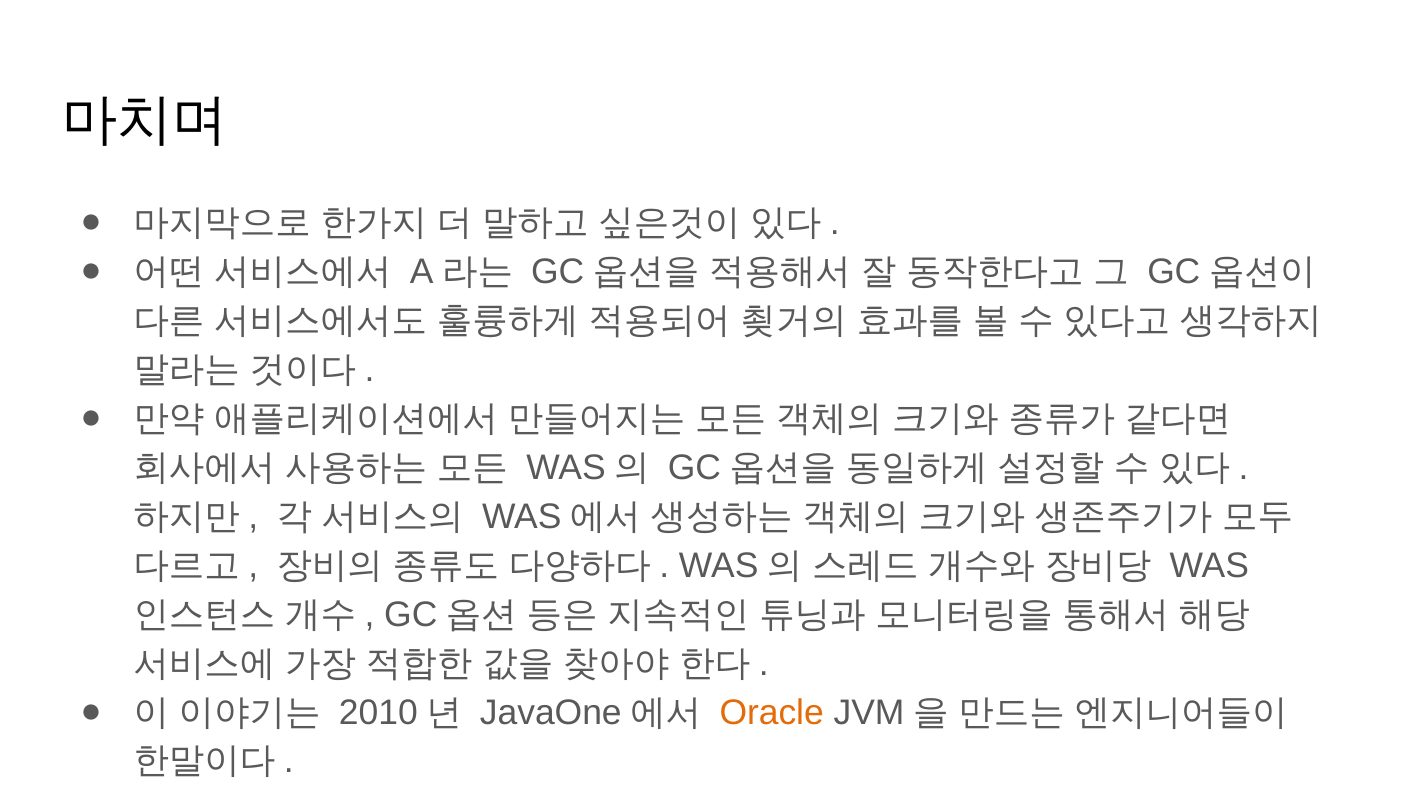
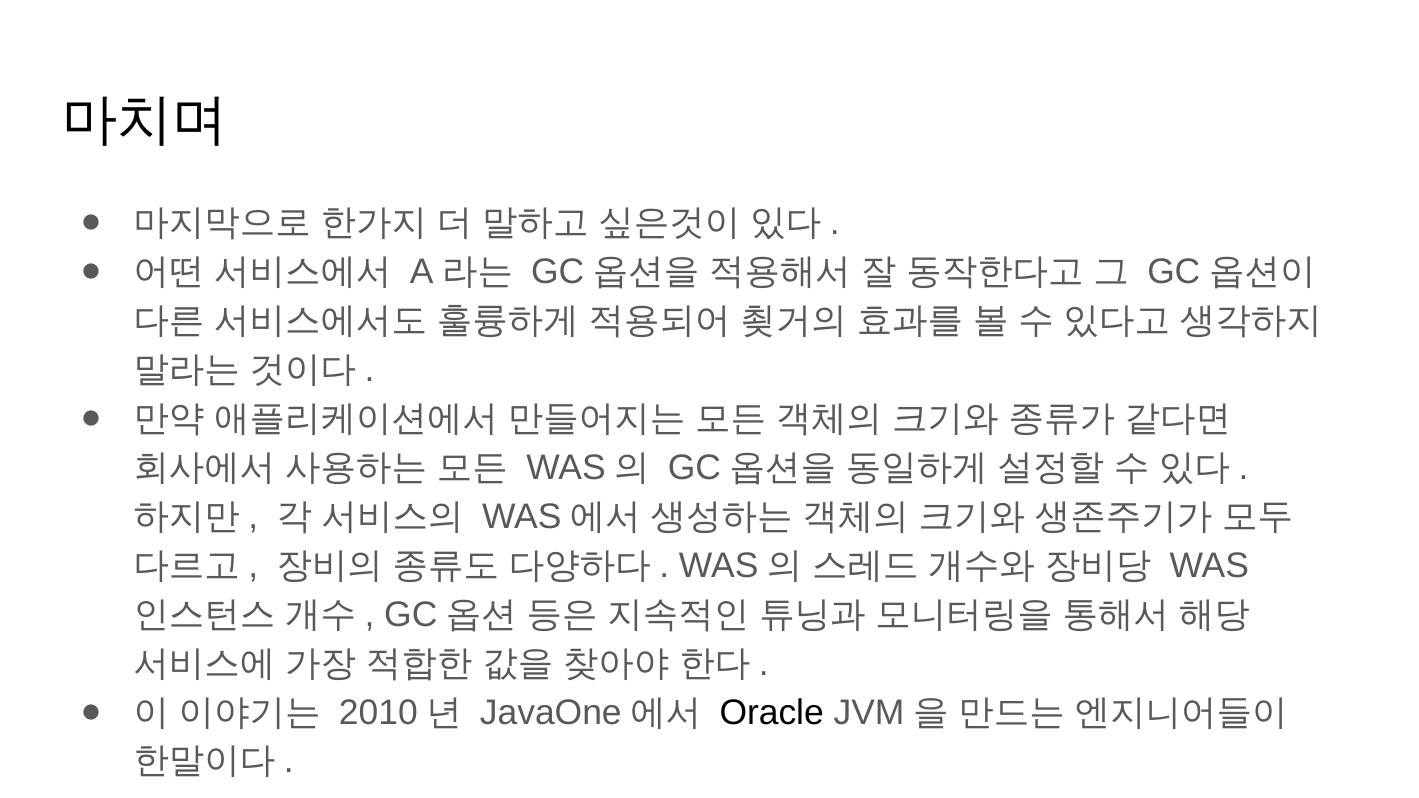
Oracle colour: orange -> black (772, 713)
